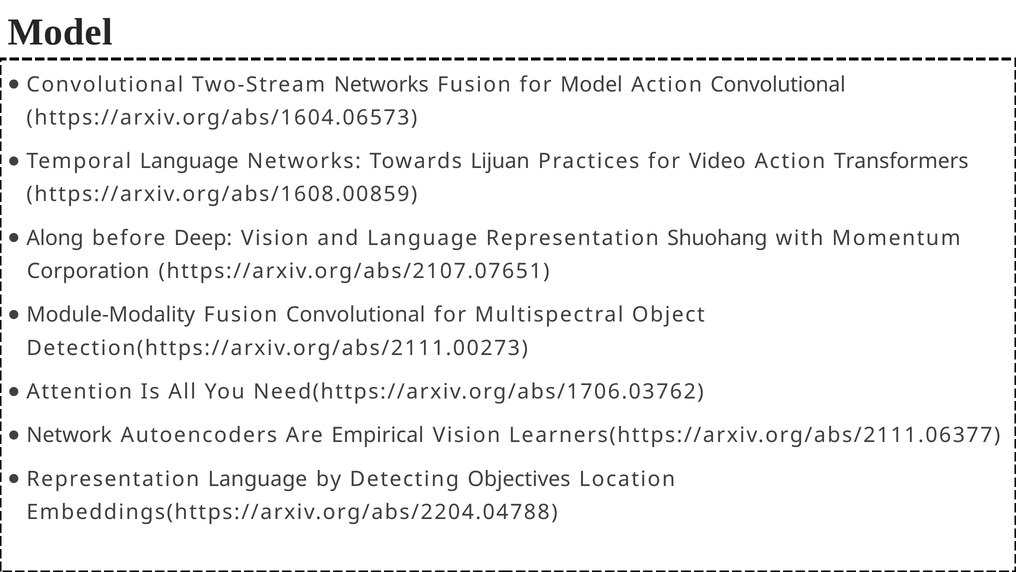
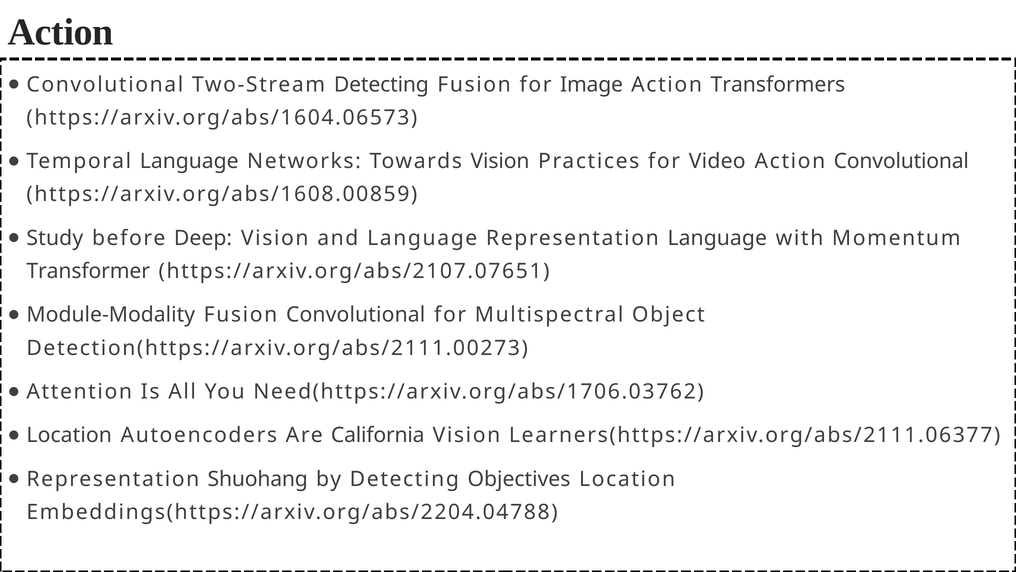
Model: Model -> Action (61, 32)
Two-Stream Networks: Networks -> Detecting (381, 85)
for Model: Model -> Image (592, 85)
Action Convolutional: Convolutional -> Transformers (778, 85)
Towards Lijuan: Lijuan -> Vision (500, 161)
Action Transformers: Transformers -> Convolutional (901, 161)
Along: Along -> Study (55, 238)
Representation Shuohang: Shuohang -> Language (717, 238)
Corporation: Corporation -> Transformer (88, 271)
Network: Network -> Location (69, 435)
Empirical: Empirical -> California (378, 435)
Representation Language: Language -> Shuohang (258, 479)
